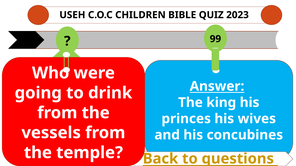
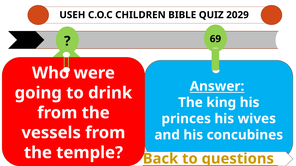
2023: 2023 -> 2029 (237, 15)
99: 99 -> 69 (215, 39)
